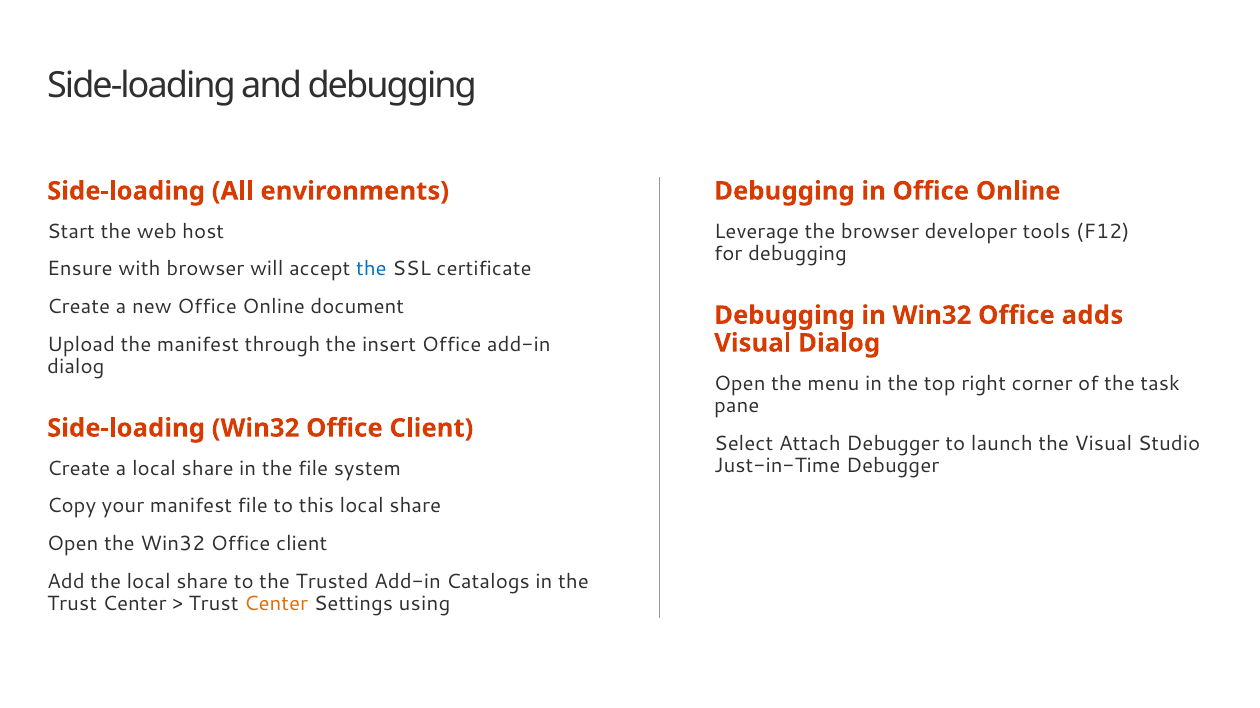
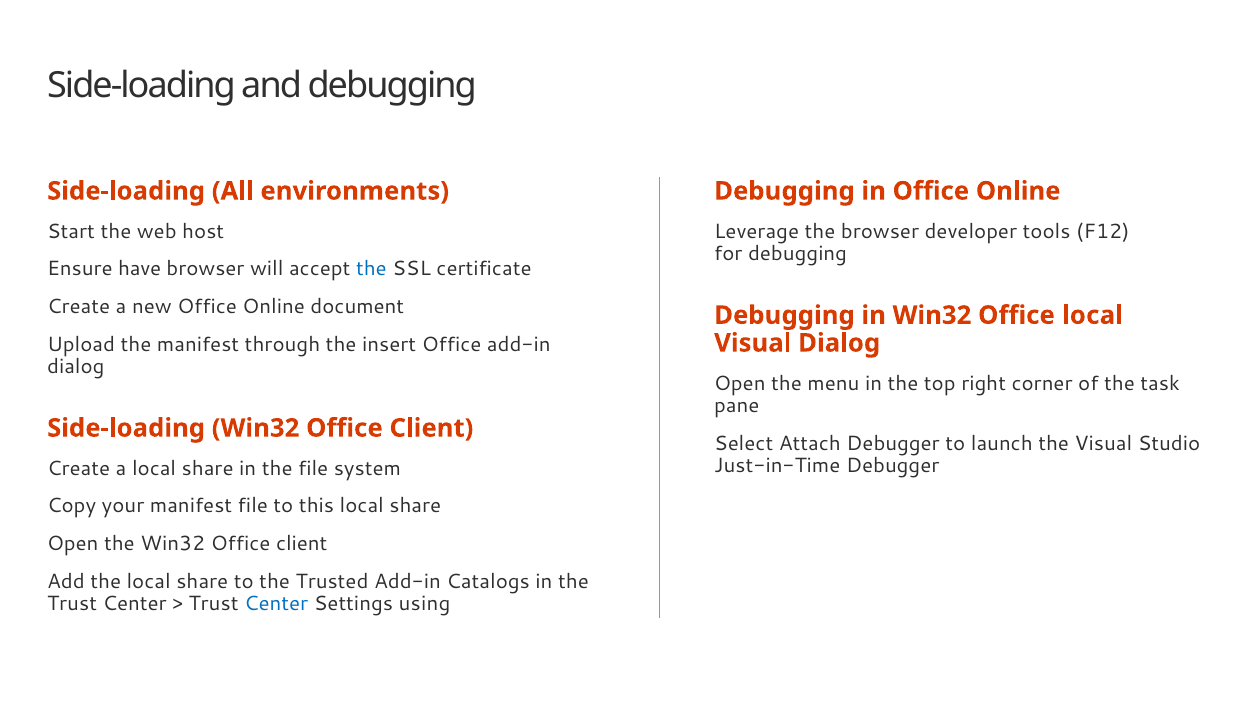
with: with -> have (140, 269)
Office adds: adds -> local (1092, 316)
Center colour: orange -> blue (276, 604)
